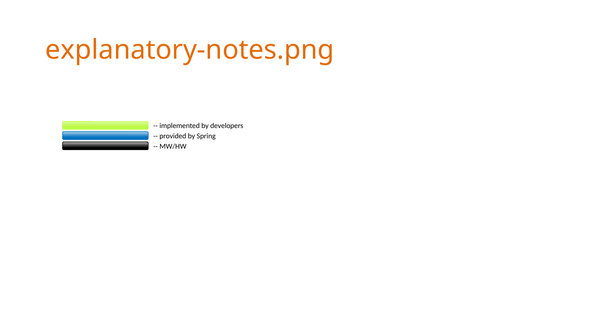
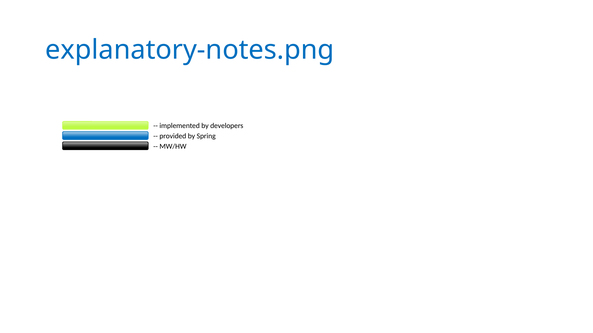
explanatory-notes.png colour: orange -> blue (190, 50)
